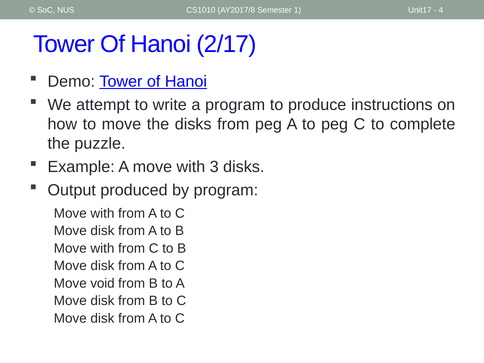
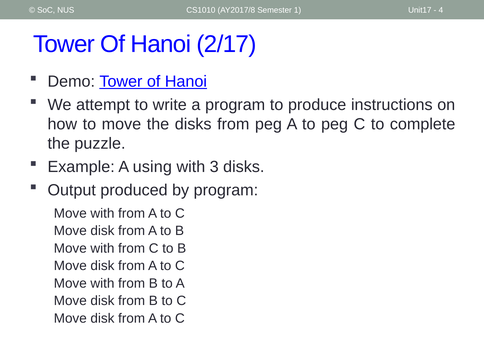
Example A move: move -> using (152, 167)
void: void -> with (102, 283)
